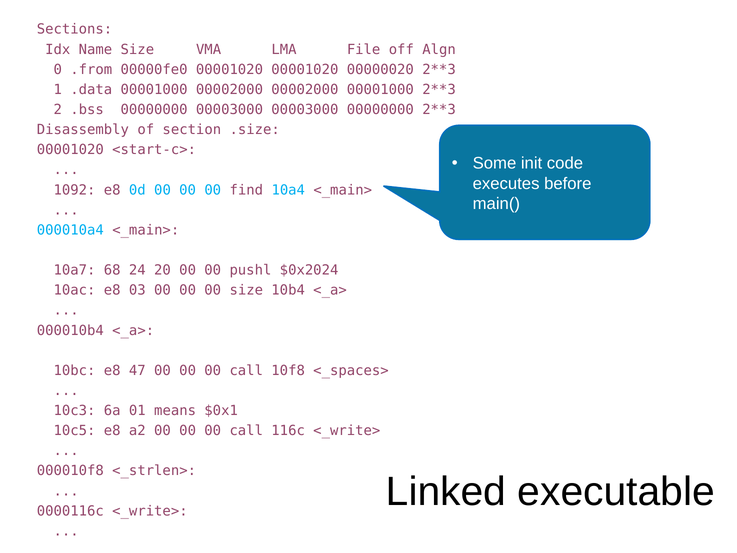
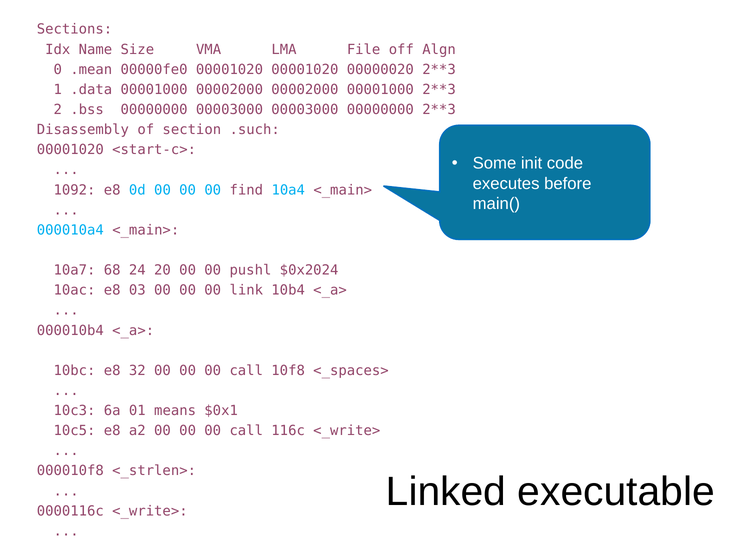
.from: .from -> .mean (91, 69)
.size: .size -> .such (255, 130)
00 size: size -> link (246, 290)
47: 47 -> 32 (137, 370)
